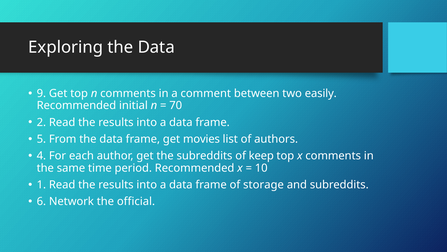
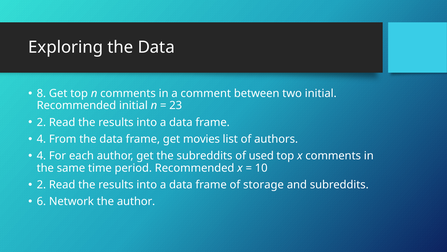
9: 9 -> 8 (41, 93)
two easily: easily -> initial (321, 93)
70: 70 -> 23 (176, 105)
5: 5 -> 4 (41, 139)
keep: keep -> used (261, 156)
1: 1 -> 2 (41, 184)
the official: official -> author (136, 201)
